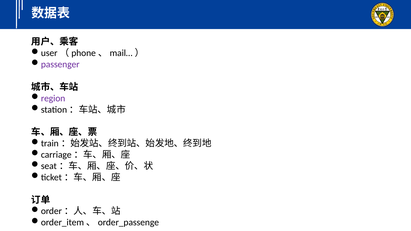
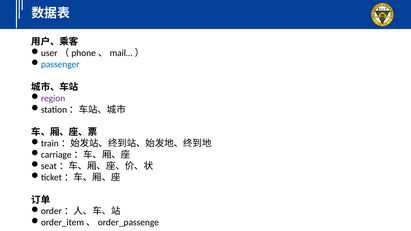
passenger colour: purple -> blue (60, 64)
